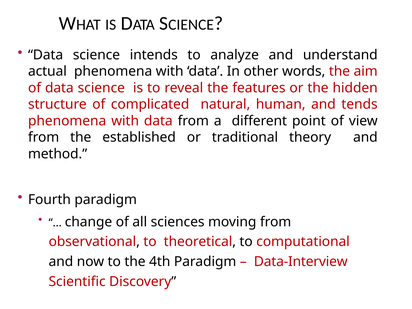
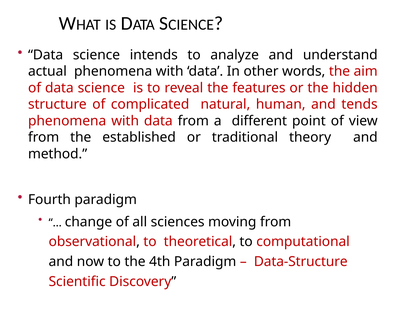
Data-Interview: Data-Interview -> Data-Structure (301, 262)
